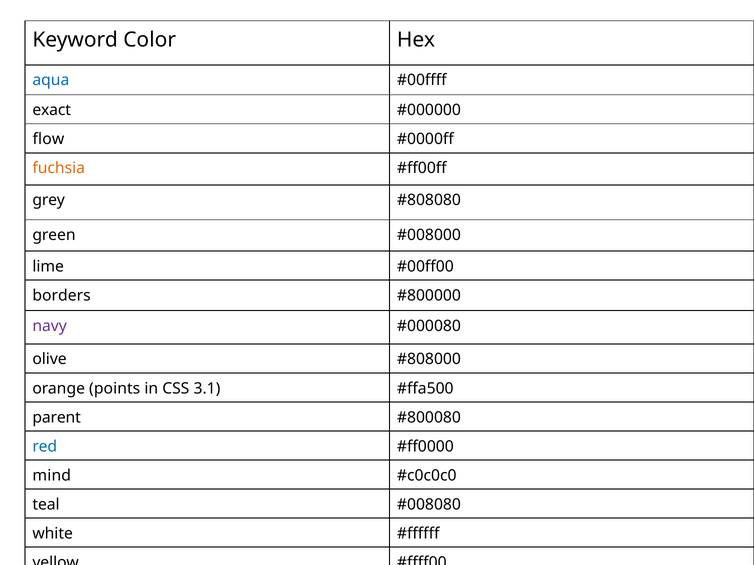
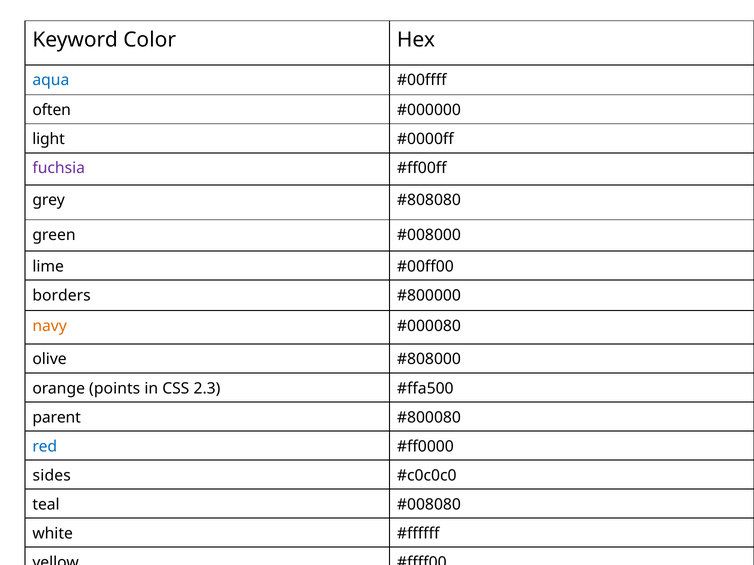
exact: exact -> often (52, 110)
flow: flow -> light (49, 139)
fuchsia colour: orange -> purple (59, 168)
navy colour: purple -> orange (50, 326)
3.1: 3.1 -> 2.3 (207, 389)
mind: mind -> sides (52, 476)
